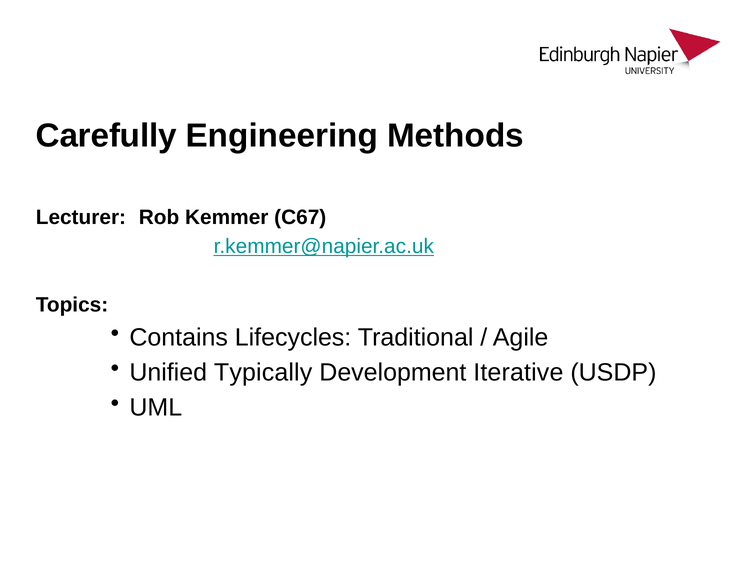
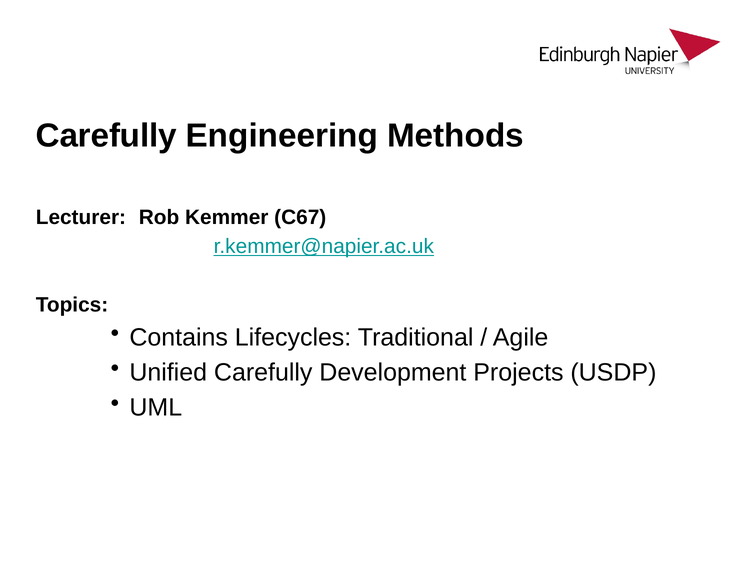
Unified Typically: Typically -> Carefully (263, 372)
Iterative: Iterative -> Projects (518, 372)
